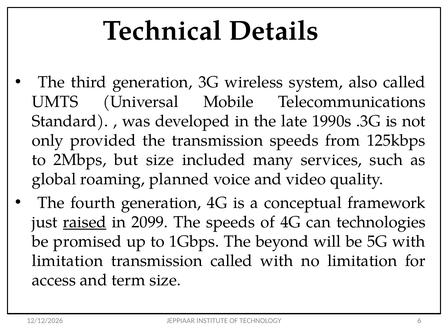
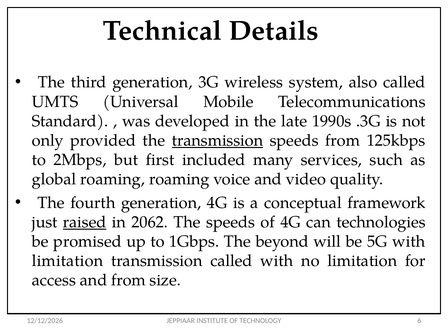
transmission underline: none -> present (218, 140)
but size: size -> first (160, 160)
roaming planned: planned -> roaming (179, 179)
2099: 2099 -> 2062 (150, 222)
and term: term -> from (129, 280)
